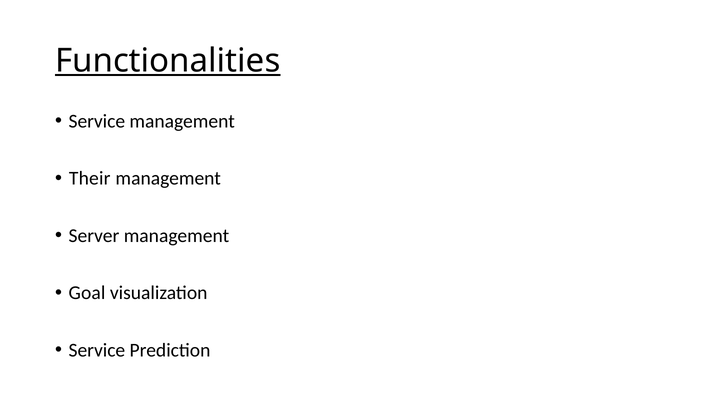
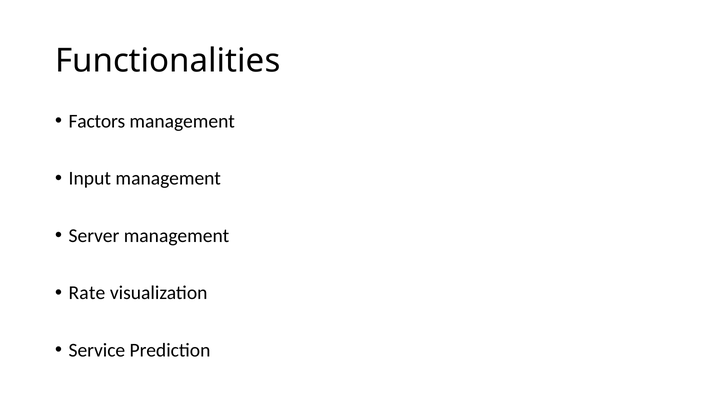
Functionalities underline: present -> none (168, 61)
Service: Service -> Factors (97, 121)
Their: Their -> Input (90, 179)
Goal: Goal -> Rate (87, 293)
